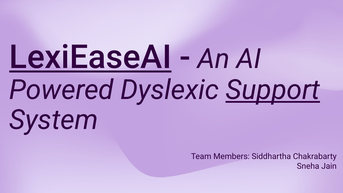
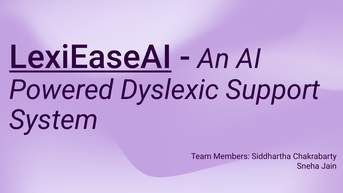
Support underline: present -> none (273, 90)
